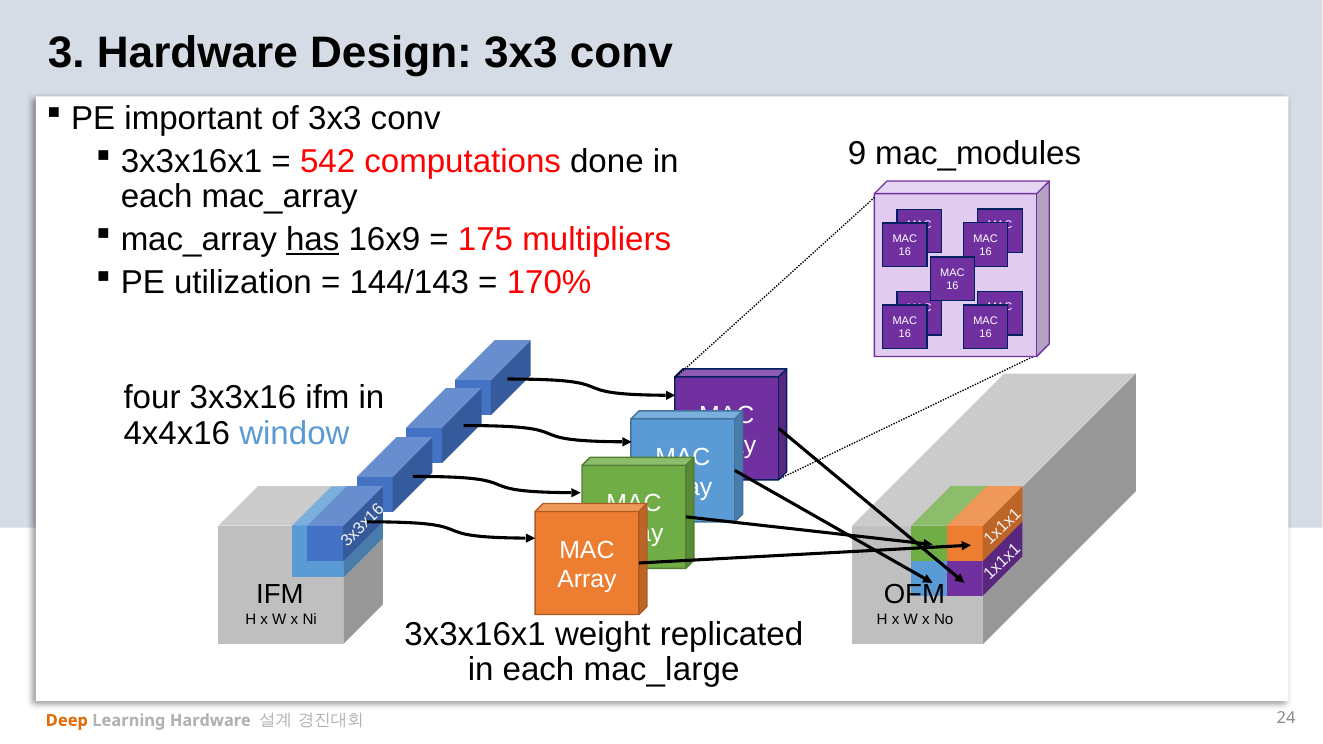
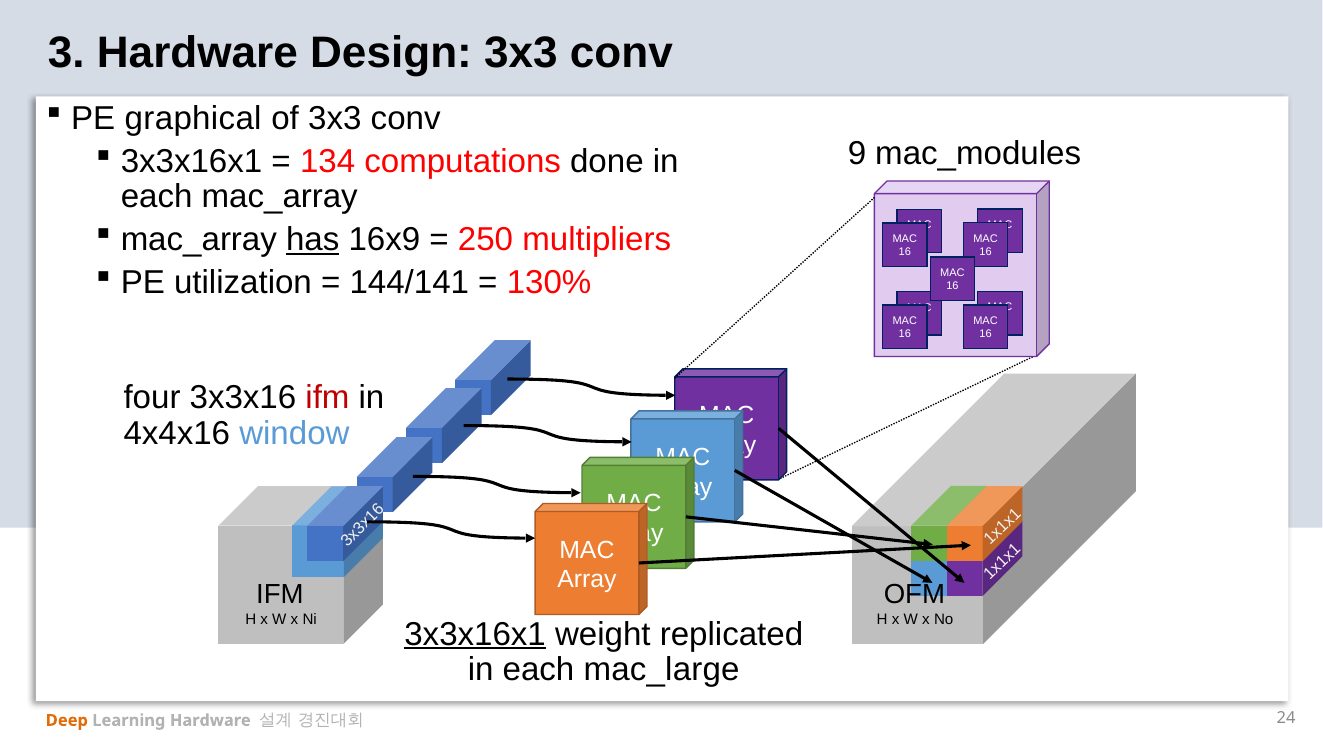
important: important -> graphical (193, 119)
542: 542 -> 134 (328, 161)
175: 175 -> 250 (486, 240)
144/143: 144/143 -> 144/141 (409, 282)
170%: 170% -> 130% (549, 282)
ifm colour: black -> red (328, 398)
3x3x16x1 underline: none -> present (475, 634)
